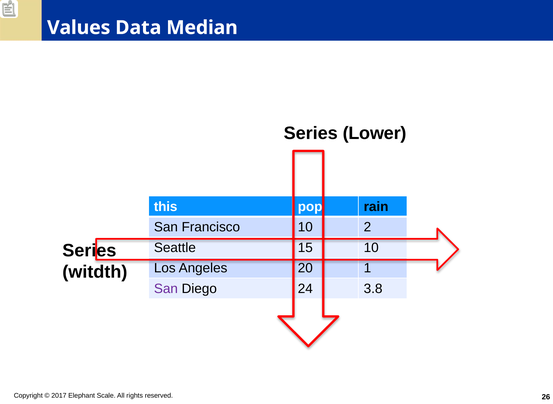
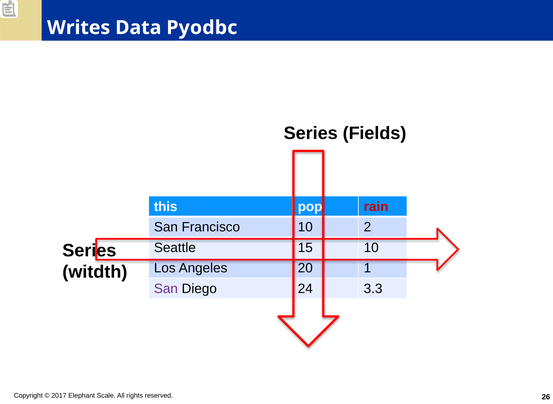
Values: Values -> Writes (79, 28)
Median: Median -> Pyodbc (202, 28)
Lower: Lower -> Fields (375, 133)
rain colour: black -> red (376, 207)
3.8: 3.8 -> 3.3 (373, 289)
